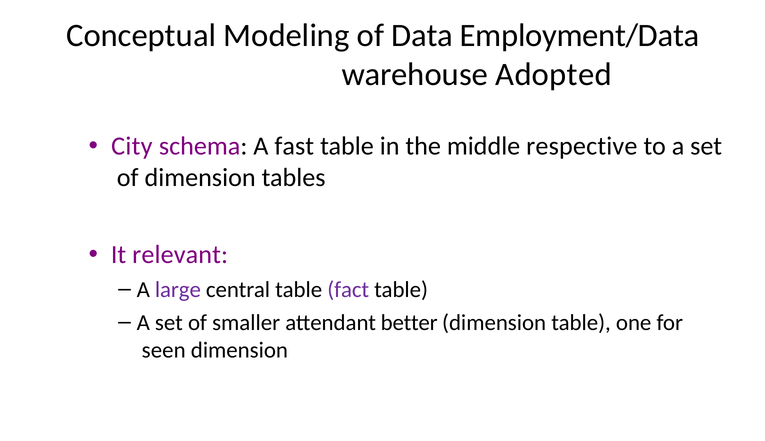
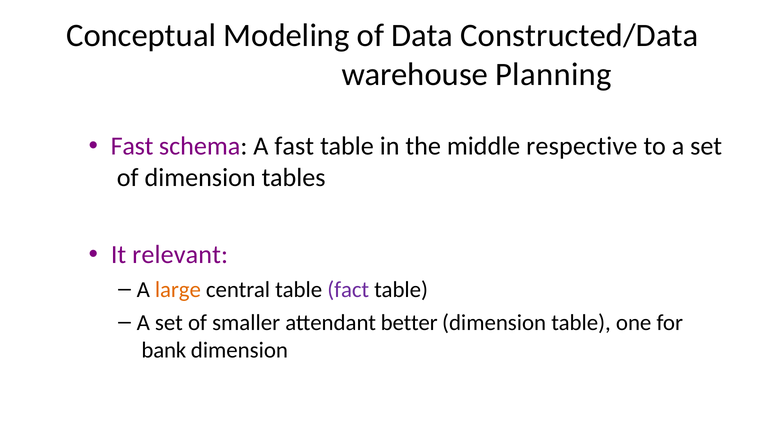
Employment/Data: Employment/Data -> Constructed/Data (579, 35)
Adopted: Adopted -> Planning (554, 75)
City: City -> Fast (132, 146)
large colour: purple -> orange (178, 290)
seen: seen -> bank (164, 350)
